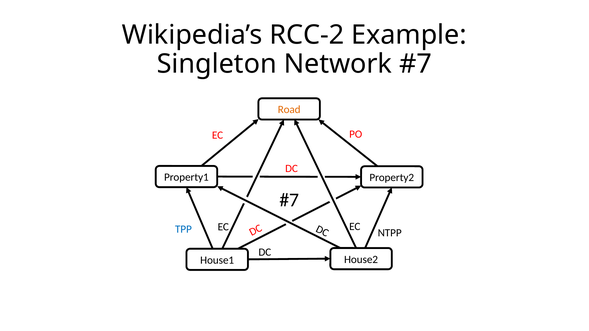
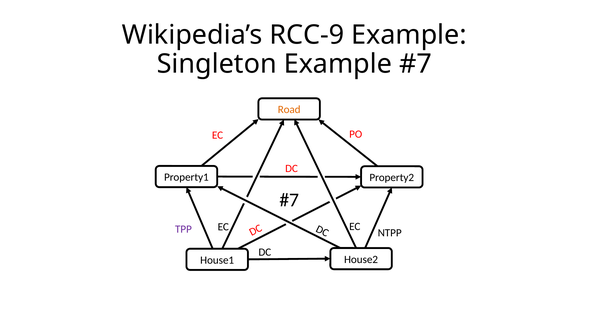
RCC-2: RCC-2 -> RCC-9 (307, 35)
Singleton Network: Network -> Example (338, 64)
TPP colour: blue -> purple (183, 230)
